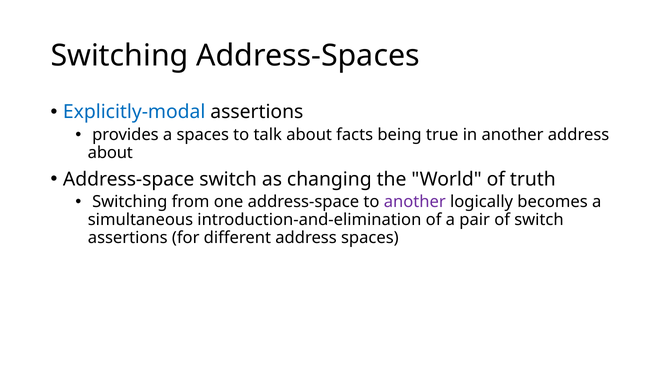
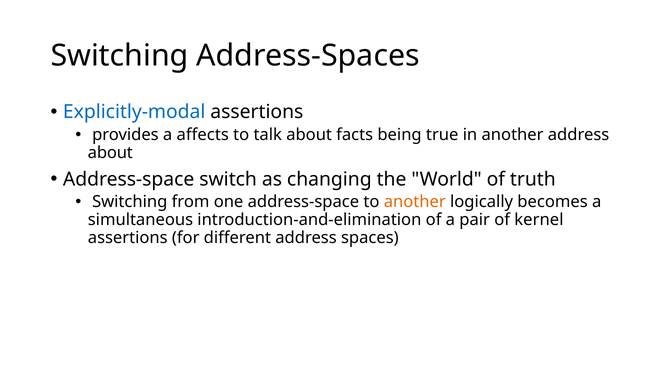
a spaces: spaces -> affects (203, 135)
another colour: purple -> orange (415, 202)
of switch: switch -> kernel (539, 220)
